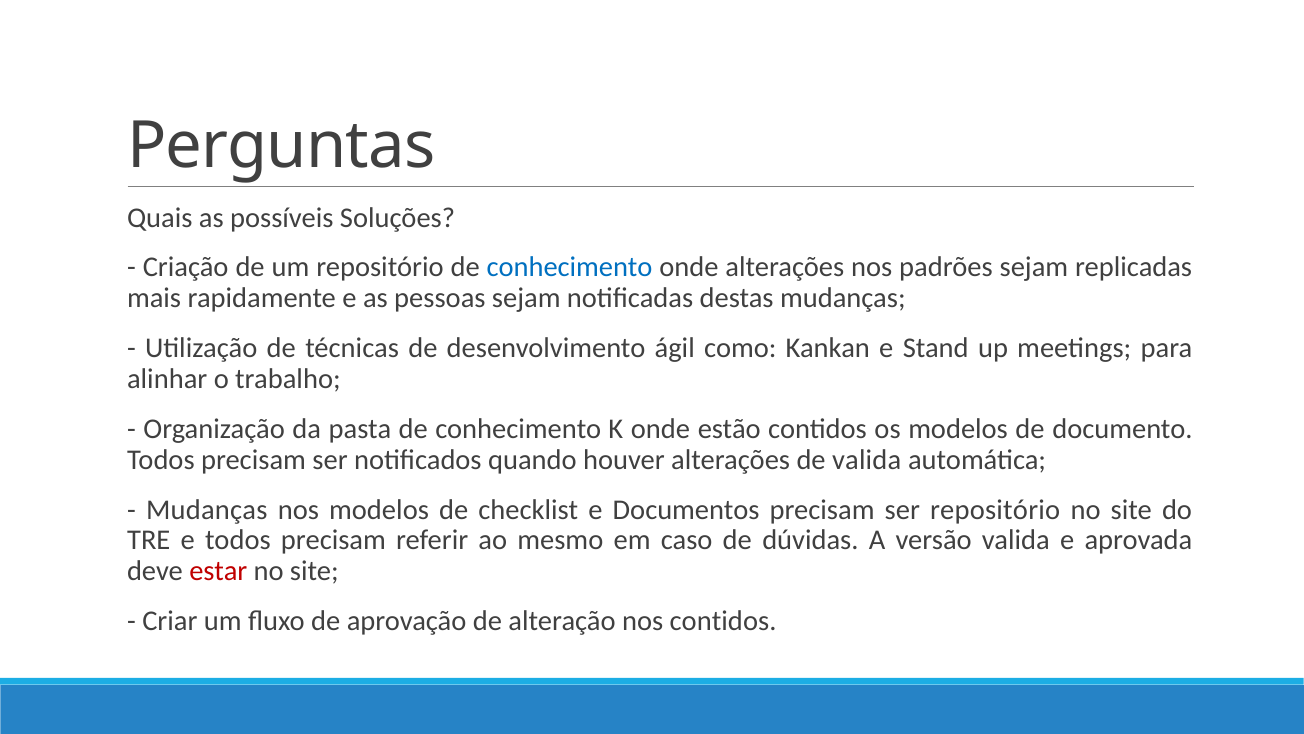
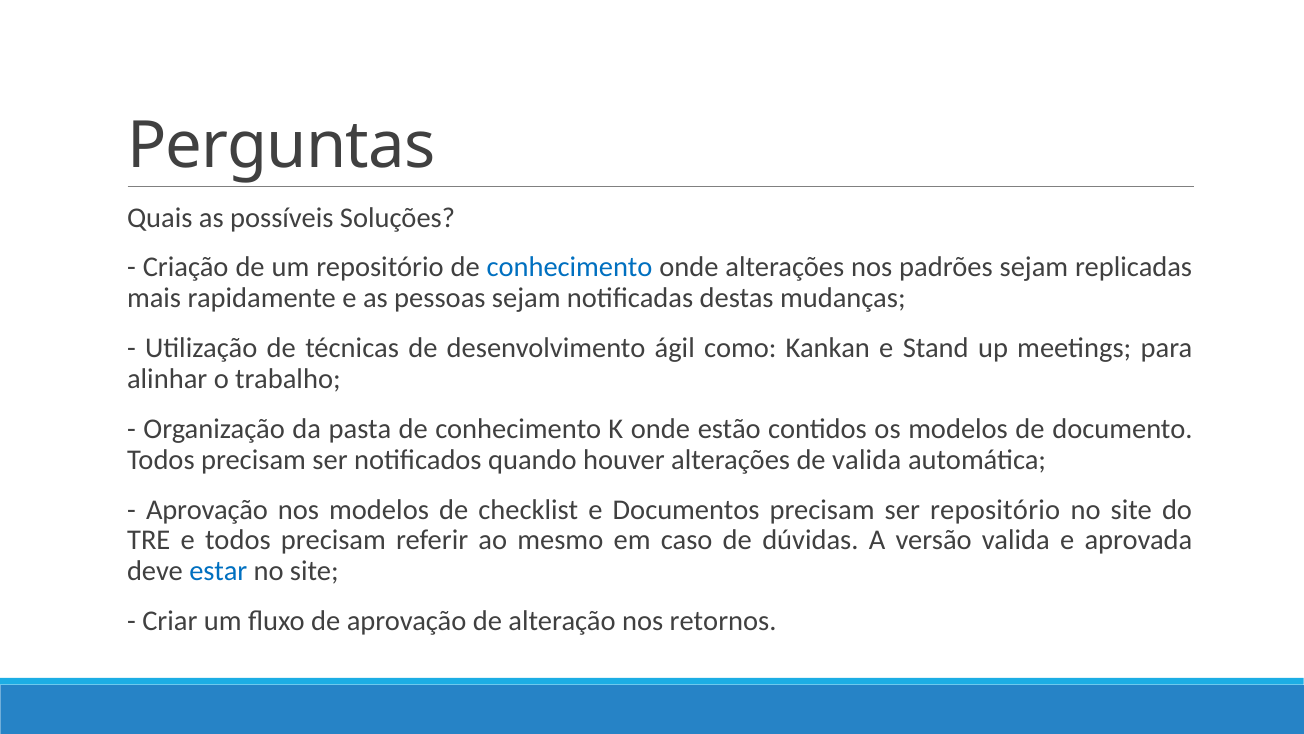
Mudanças: Mudanças -> Aprovação (207, 509)
estar colour: red -> blue (218, 571)
nos contidos: contidos -> retornos (723, 621)
